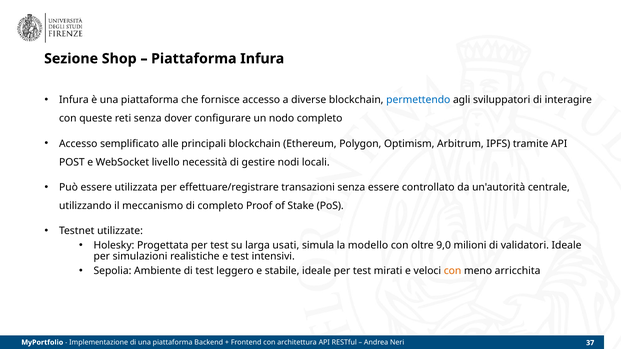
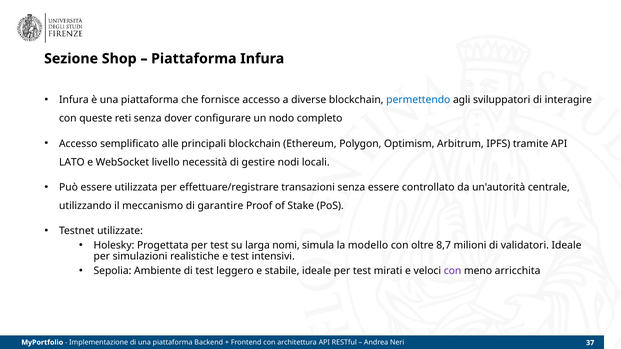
POST: POST -> LATO (72, 162)
di completo: completo -> garantire (220, 206)
usati: usati -> nomi (286, 245)
9,0: 9,0 -> 8,7 (444, 245)
con colour: orange -> purple (453, 271)
